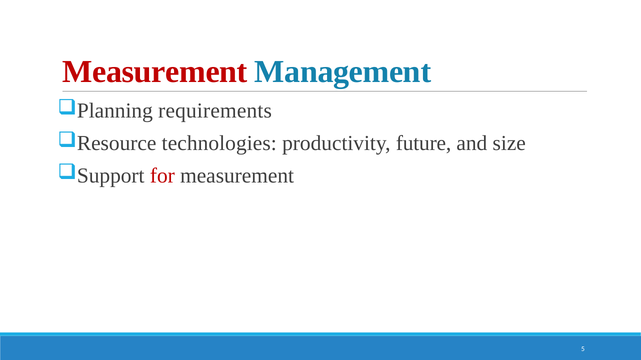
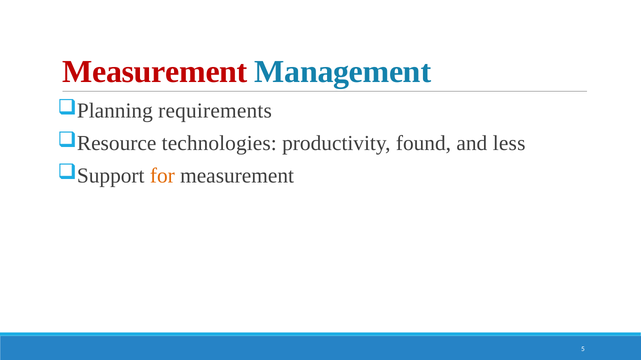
future: future -> found (423, 143)
size: size -> less (509, 143)
for colour: red -> orange (162, 176)
